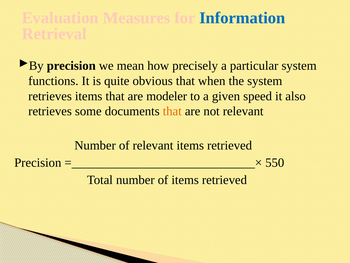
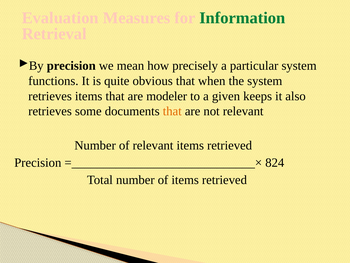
Information colour: blue -> green (242, 18)
speed: speed -> keeps (258, 96)
550: 550 -> 824 (275, 162)
